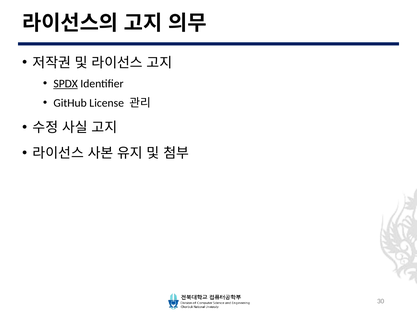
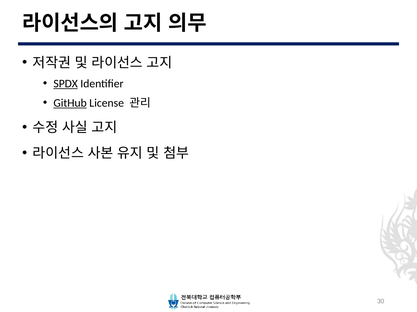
GitHub underline: none -> present (70, 103)
